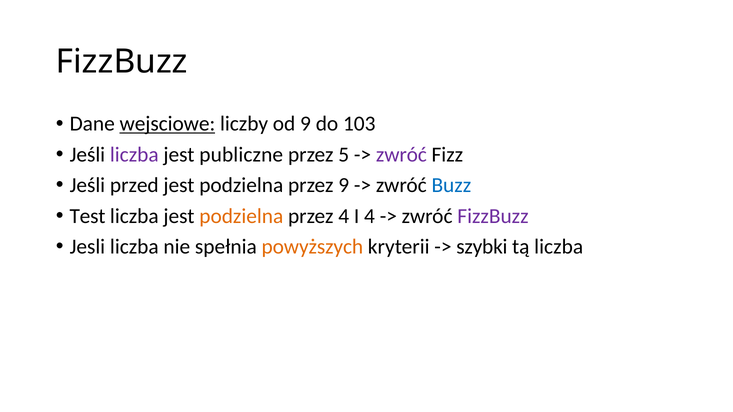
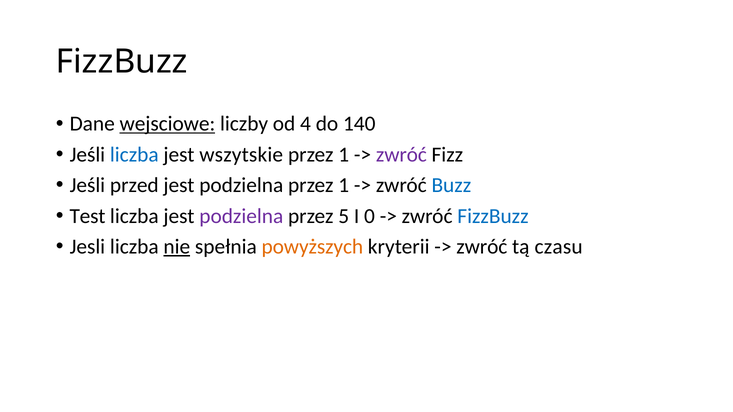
od 9: 9 -> 4 (306, 124)
103: 103 -> 140 (359, 124)
liczba colour: purple -> blue (134, 155)
publiczne: publiczne -> wszytskie (241, 155)
5: 5 -> 1 (344, 155)
podzielna przez 9: 9 -> 1 (344, 185)
podzielna colour: orange -> purple (241, 216)
przez 4: 4 -> 5 (344, 216)
I 4: 4 -> 0 (370, 216)
FizzBuzz colour: purple -> blue (493, 216)
nie underline: none -> present (177, 247)
szybki: szybki -> zwróć (482, 247)
tą liczba: liczba -> czasu (559, 247)
